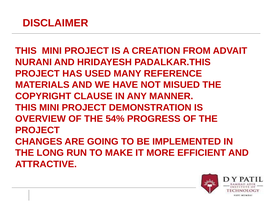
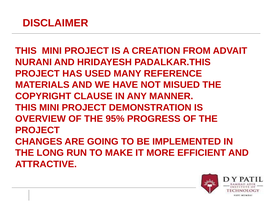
54%: 54% -> 95% (115, 119)
